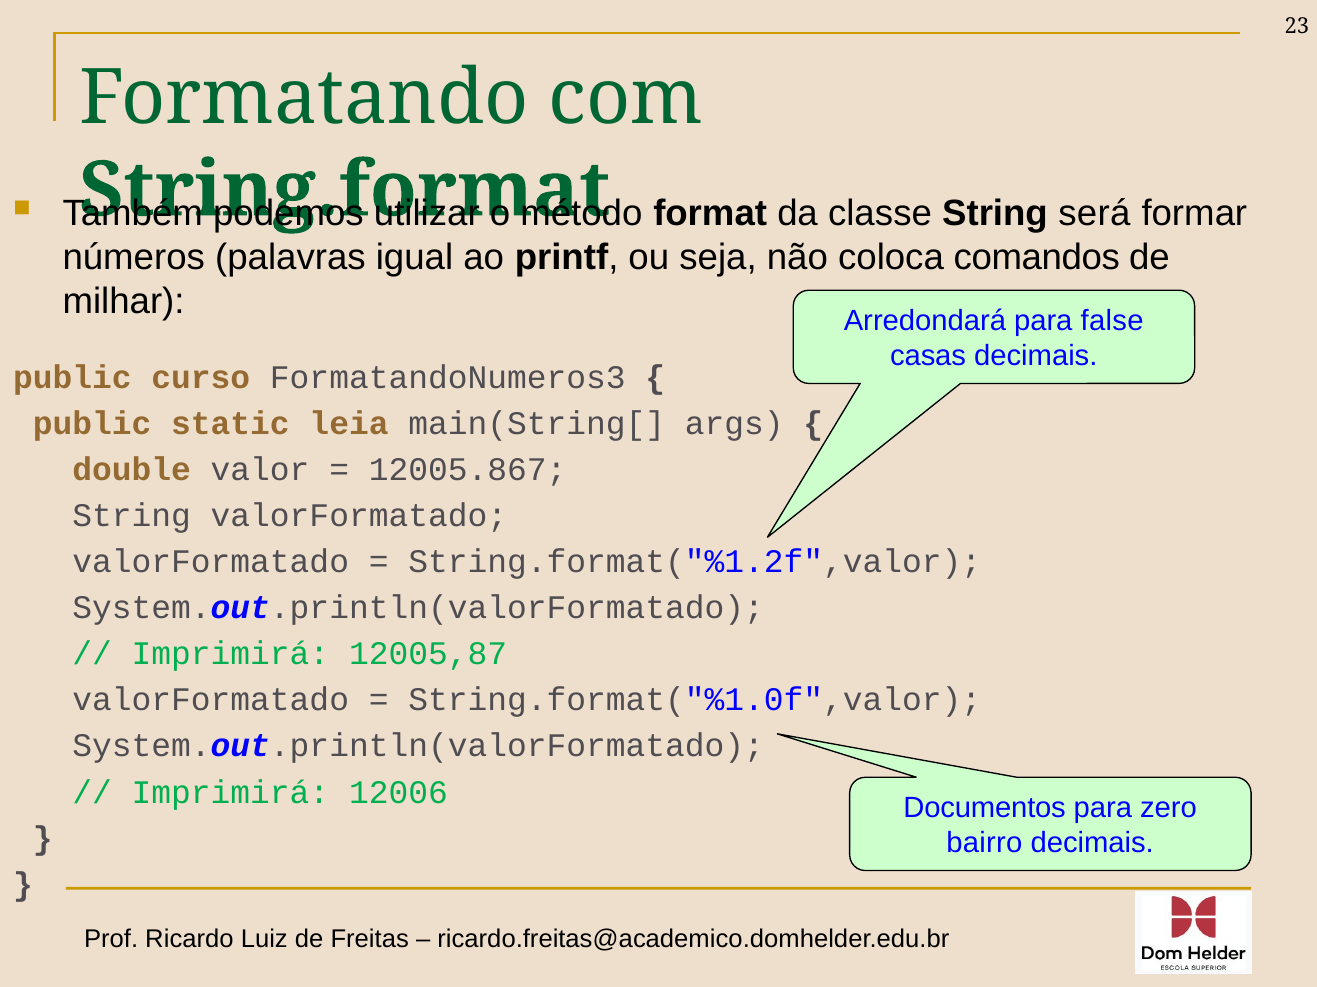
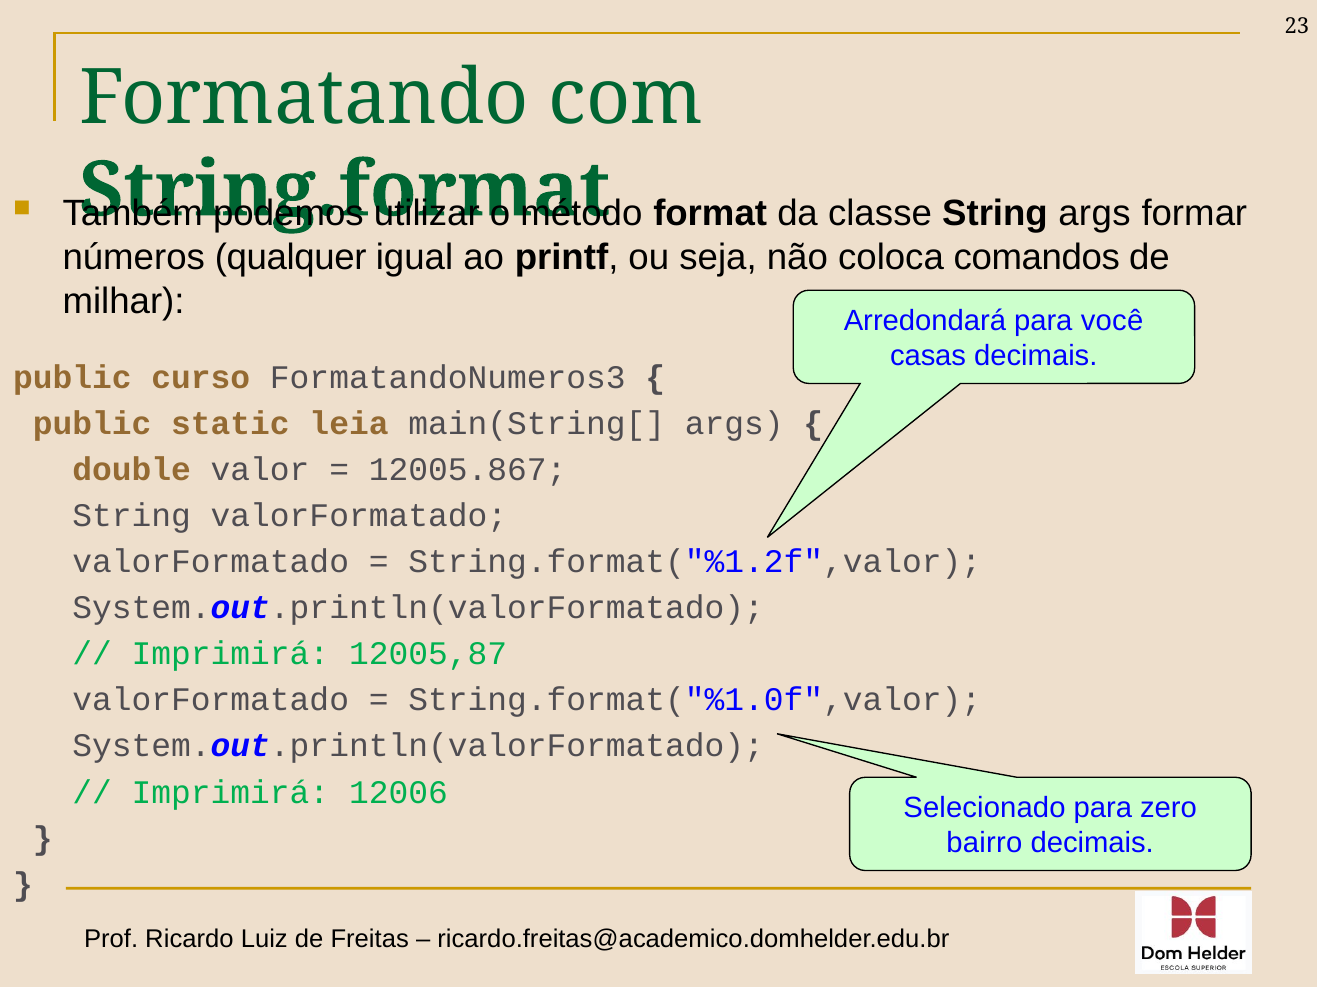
String será: será -> args (1094, 214)
palavras: palavras -> qualquer (291, 258)
false: false -> você (1112, 321)
Documentos: Documentos -> Selecionado (985, 808)
